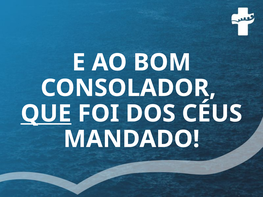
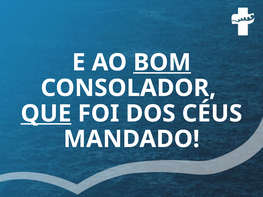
BOM underline: none -> present (162, 63)
